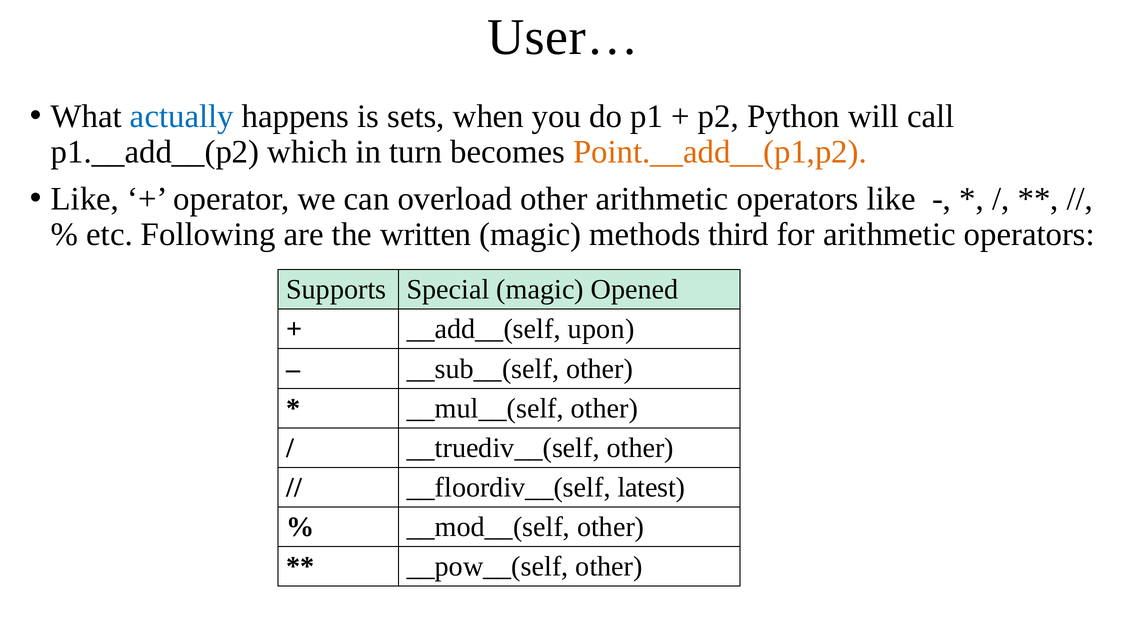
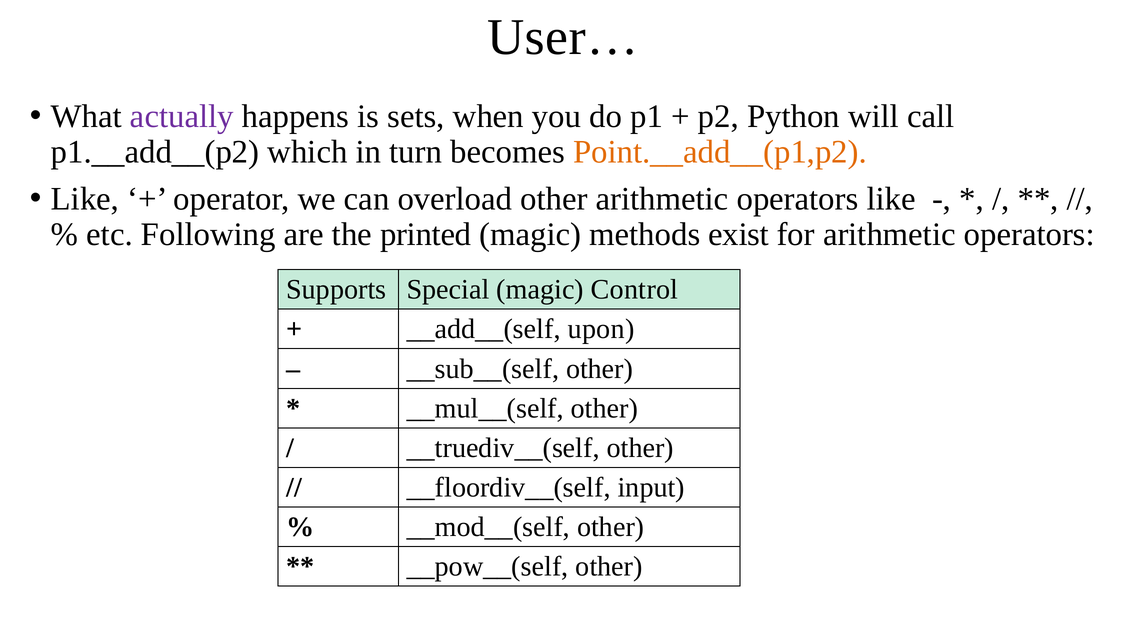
actually colour: blue -> purple (182, 116)
written: written -> printed (426, 234)
third: third -> exist (739, 234)
Opened: Opened -> Control (635, 290)
latest: latest -> input (651, 488)
